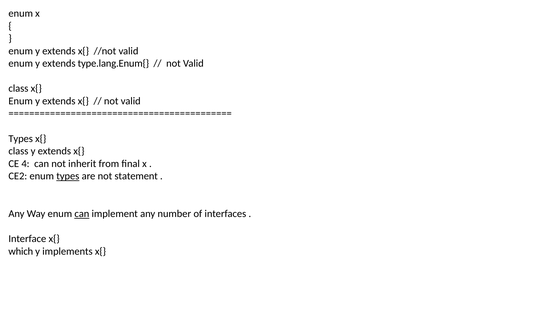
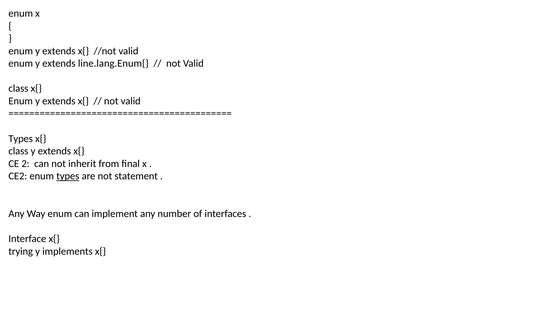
type.lang.Enum{: type.lang.Enum{ -> line.lang.Enum{ (113, 64)
4: 4 -> 2 (25, 164)
can underline: present -> none (82, 214)
which: which -> trying (21, 252)
